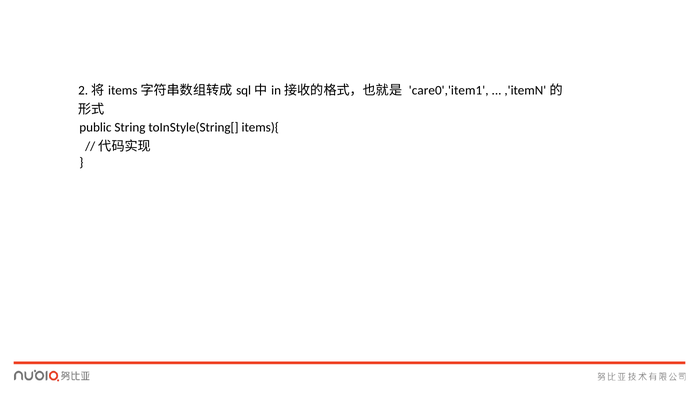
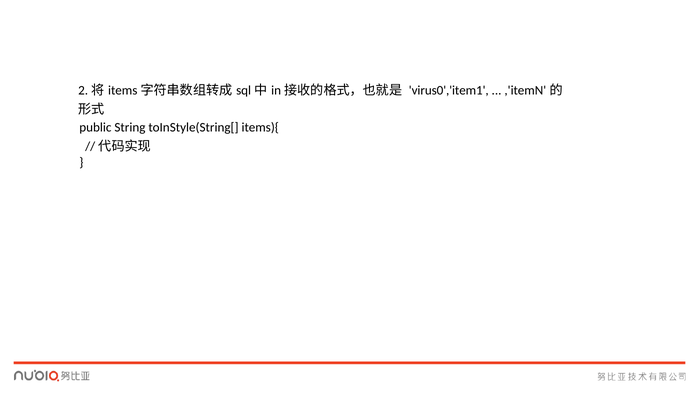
care0','item1: care0','item1 -> virus0','item1 (449, 90)
